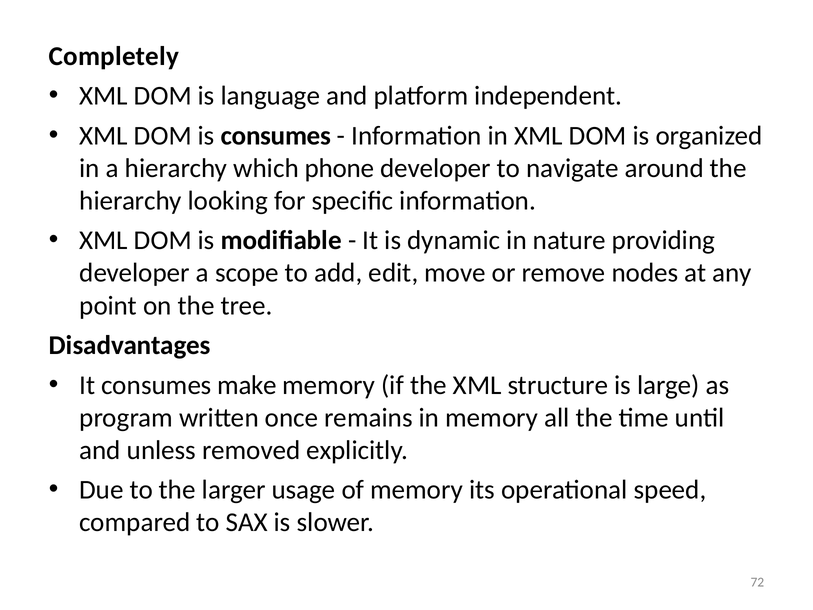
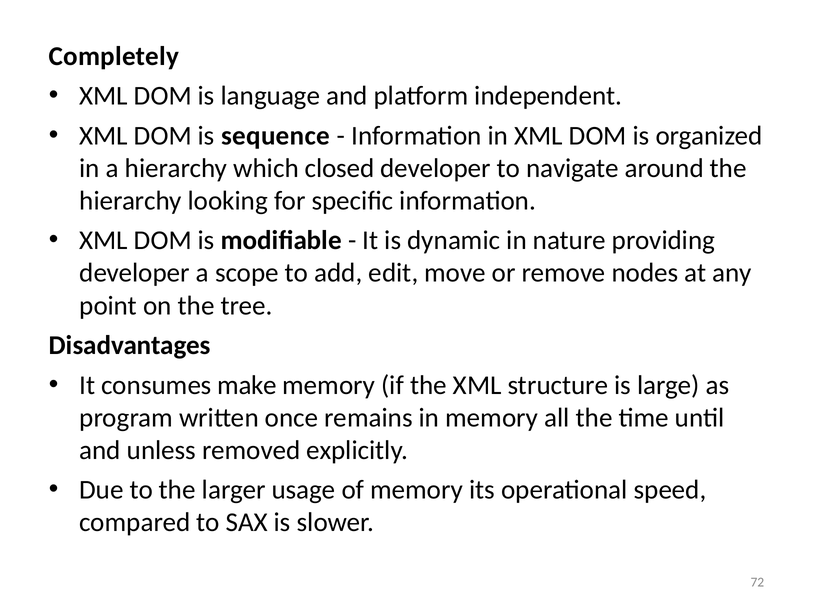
is consumes: consumes -> sequence (276, 136)
phone: phone -> closed (340, 168)
